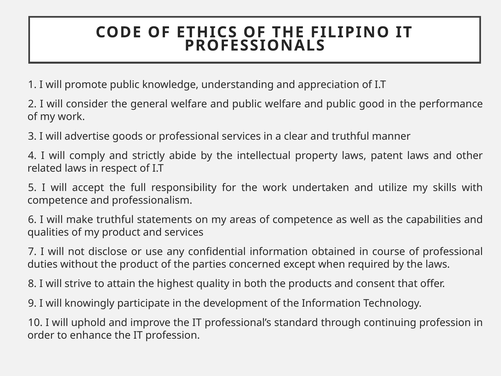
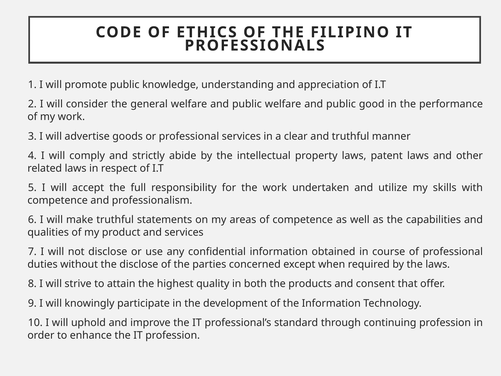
the product: product -> disclose (139, 264)
